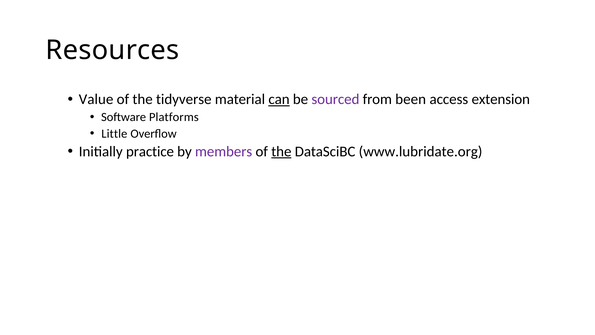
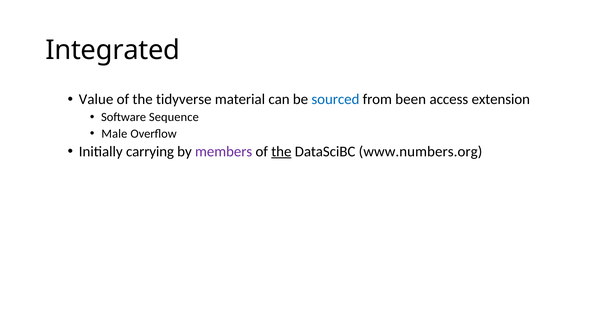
Resources: Resources -> Integrated (113, 50)
can underline: present -> none (279, 99)
sourced colour: purple -> blue (335, 99)
Platforms: Platforms -> Sequence (174, 117)
Little: Little -> Male (114, 134)
practice: practice -> carrying (150, 151)
www.lubridate.org: www.lubridate.org -> www.numbers.org (421, 151)
